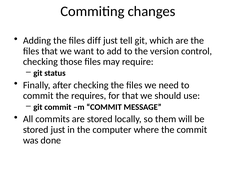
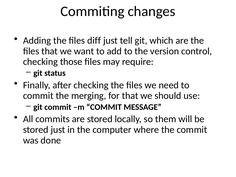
requires: requires -> merging (89, 96)
